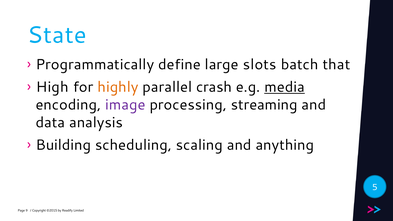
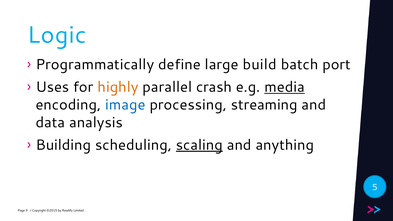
State: State -> Logic (57, 35)
slots: slots -> build (260, 65)
that: that -> port (337, 65)
High: High -> Uses (52, 87)
image colour: purple -> blue (125, 105)
scaling underline: none -> present (199, 145)
